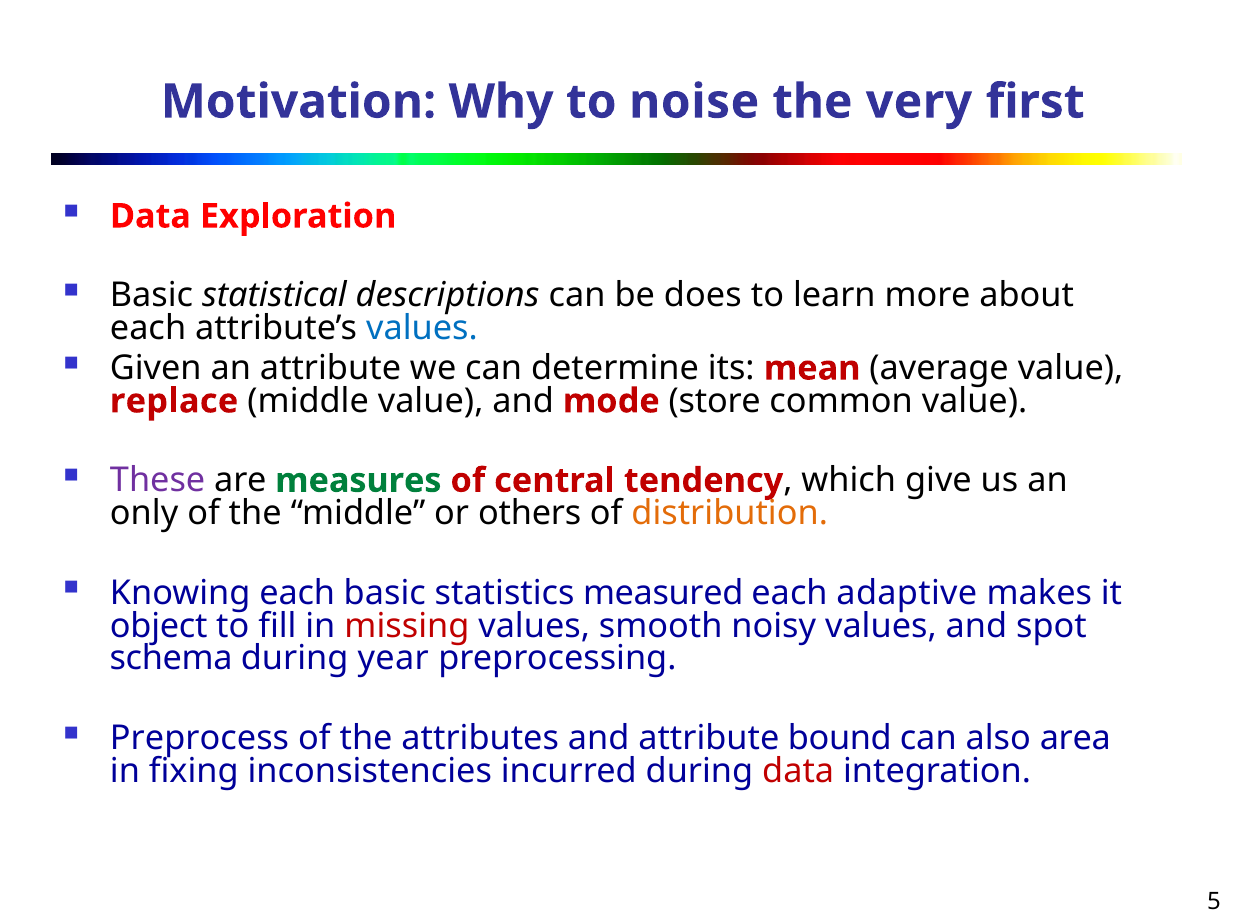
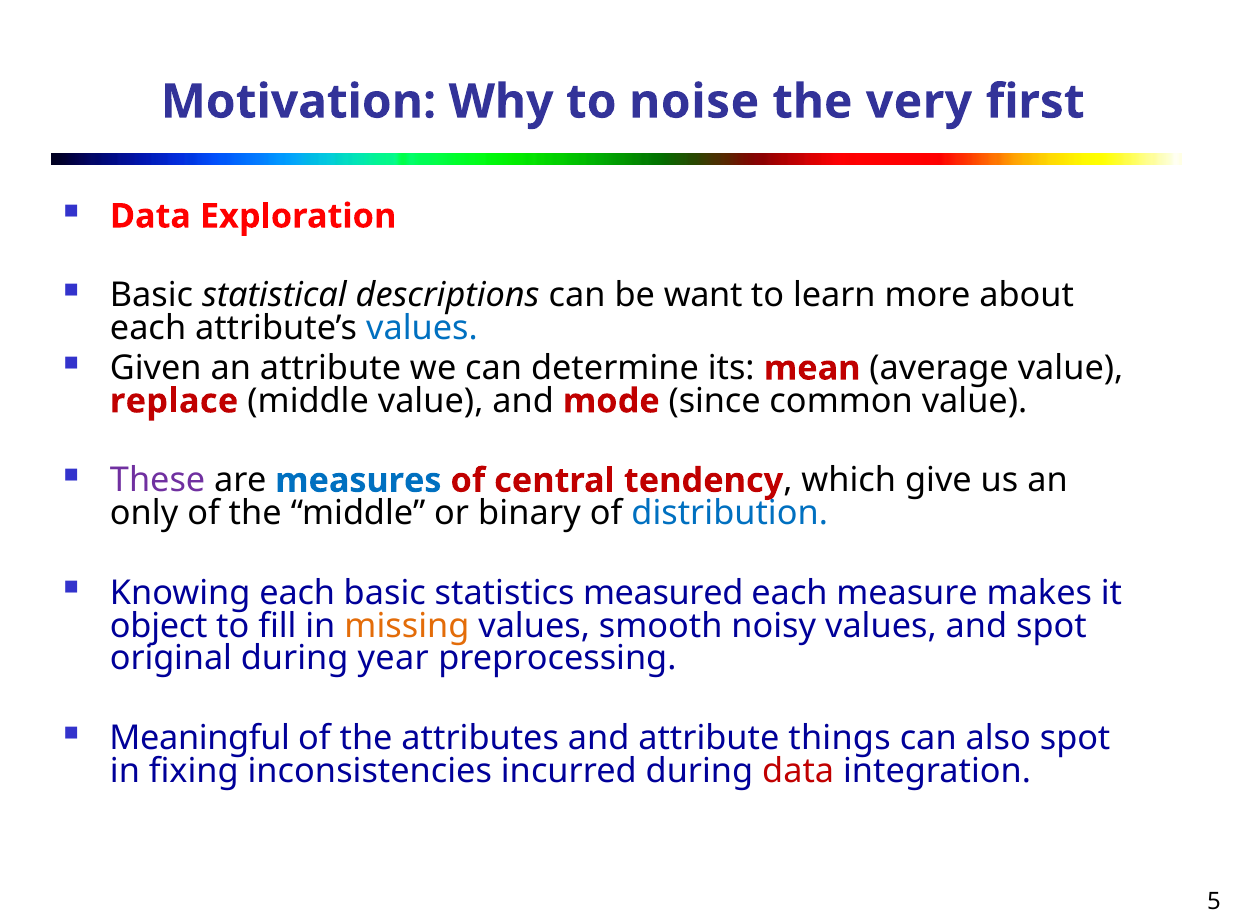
does: does -> want (703, 296)
store: store -> since (715, 401)
measures colour: green -> blue (358, 481)
others: others -> binary (530, 514)
distribution colour: orange -> blue (730, 514)
adaptive: adaptive -> measure (907, 593)
missing colour: red -> orange (407, 626)
schema: schema -> original (171, 659)
Preprocess: Preprocess -> Meaningful (200, 739)
bound: bound -> things (840, 739)
also area: area -> spot (1075, 739)
